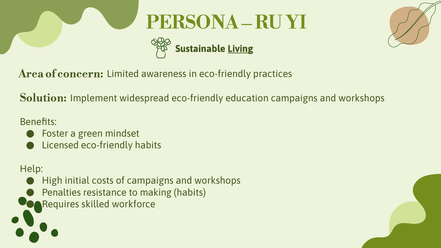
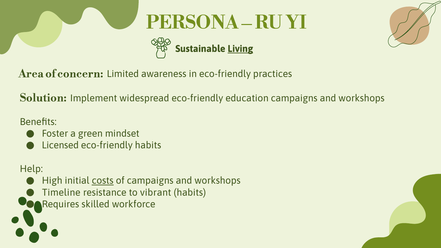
costs underline: none -> present (103, 181)
Penalties: Penalties -> Timeline (61, 192)
making: making -> vibrant (156, 192)
